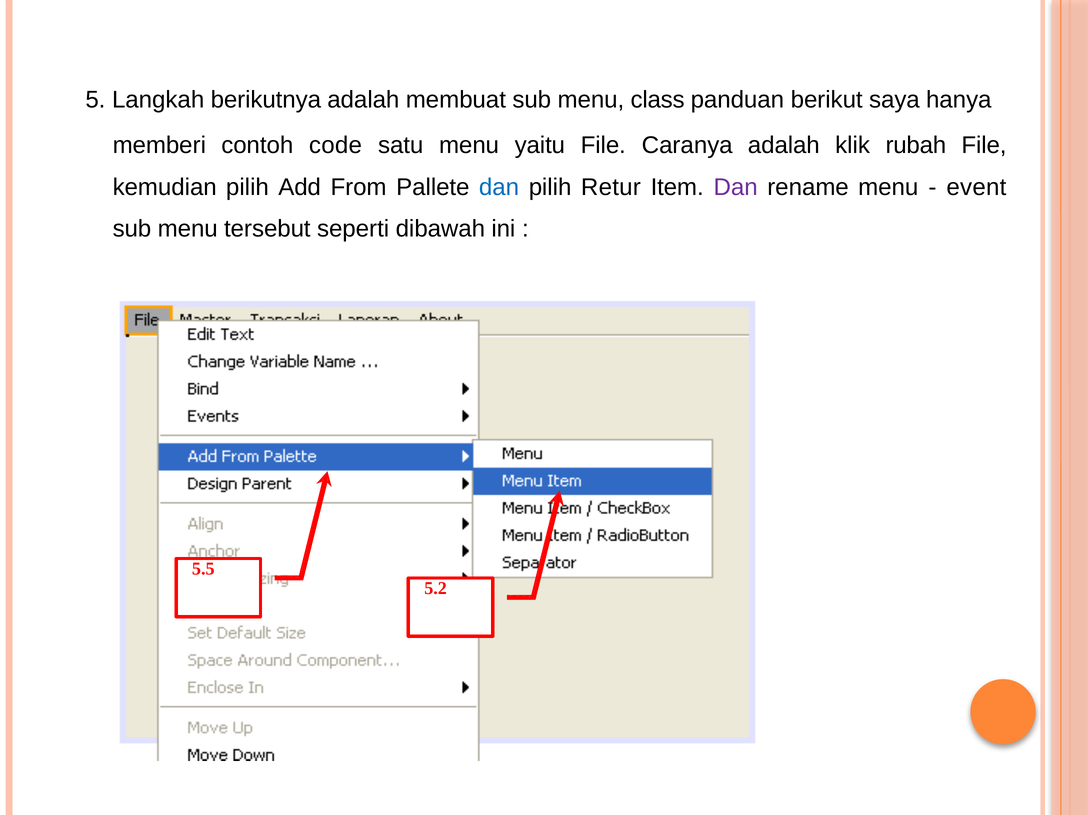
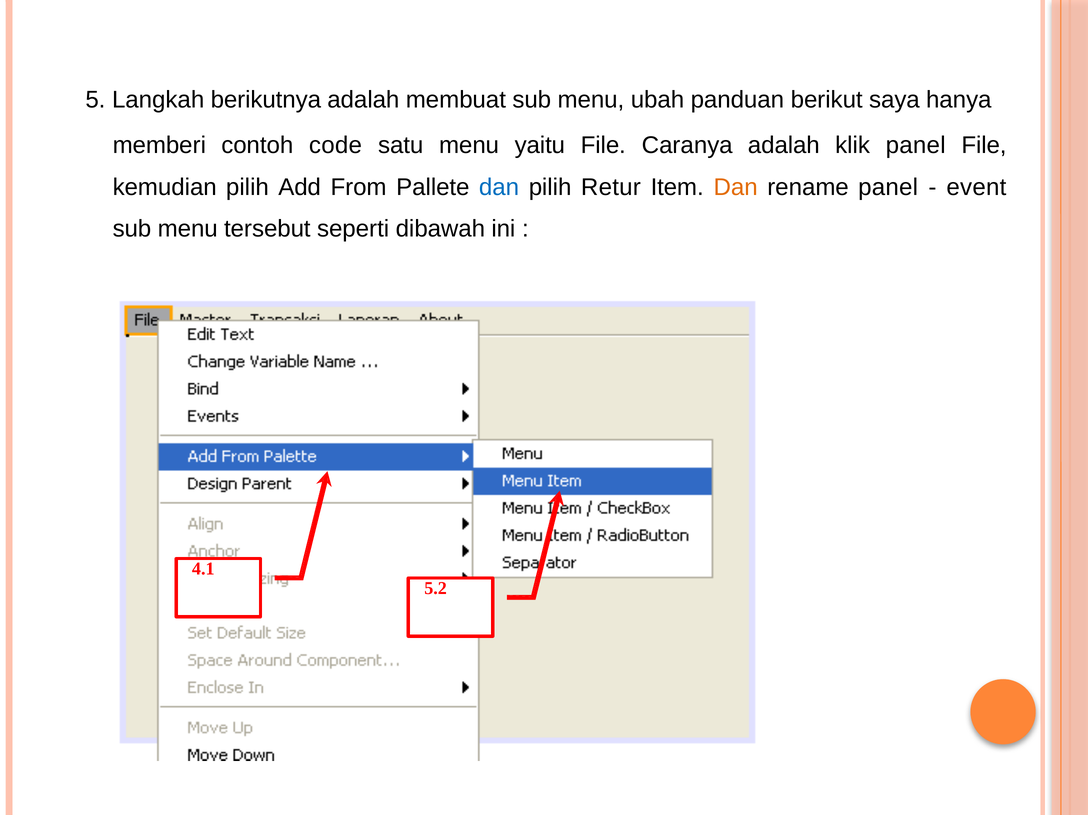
class: class -> ubah (658, 100)
klik rubah: rubah -> panel (916, 145)
Dan colour: purple -> orange (736, 187)
rename menu: menu -> panel (888, 187)
5.5: 5.5 -> 4.1 (203, 569)
